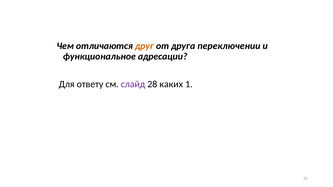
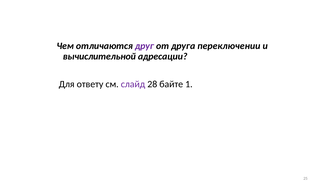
друг colour: orange -> purple (144, 46)
функциональное: функциональное -> вычислительной (99, 56)
каких: каких -> байте (171, 84)
